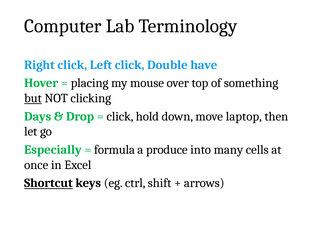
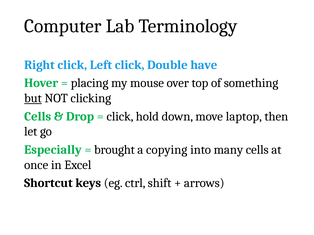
Days: Days -> Cells (38, 117)
formula: formula -> brought (114, 150)
produce: produce -> copying (167, 150)
Shortcut underline: present -> none (48, 183)
